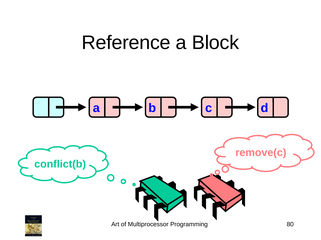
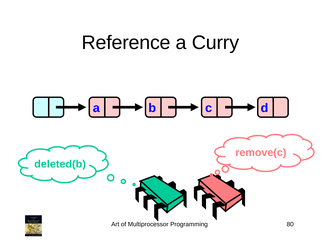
Block: Block -> Curry (216, 43)
conflict(b: conflict(b -> deleted(b (60, 165)
